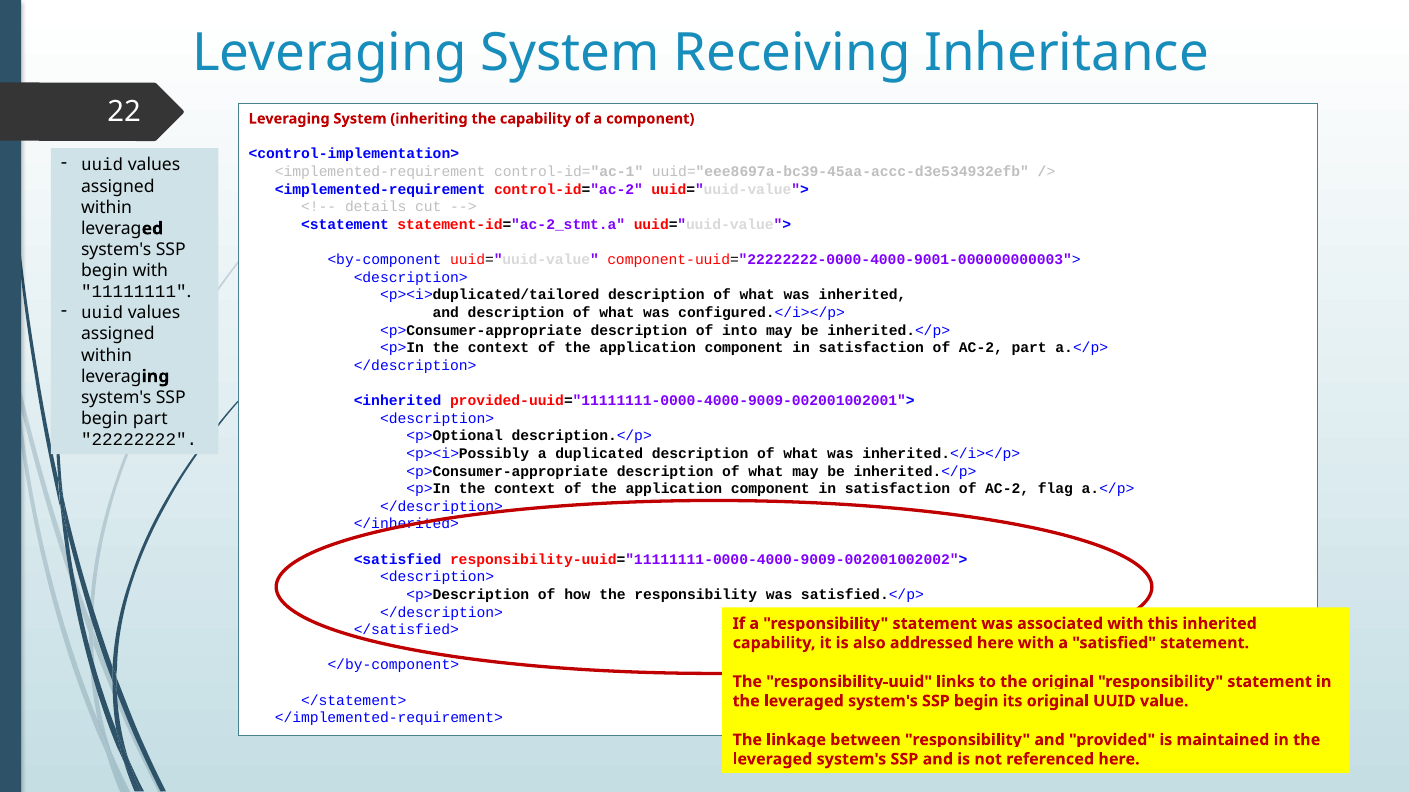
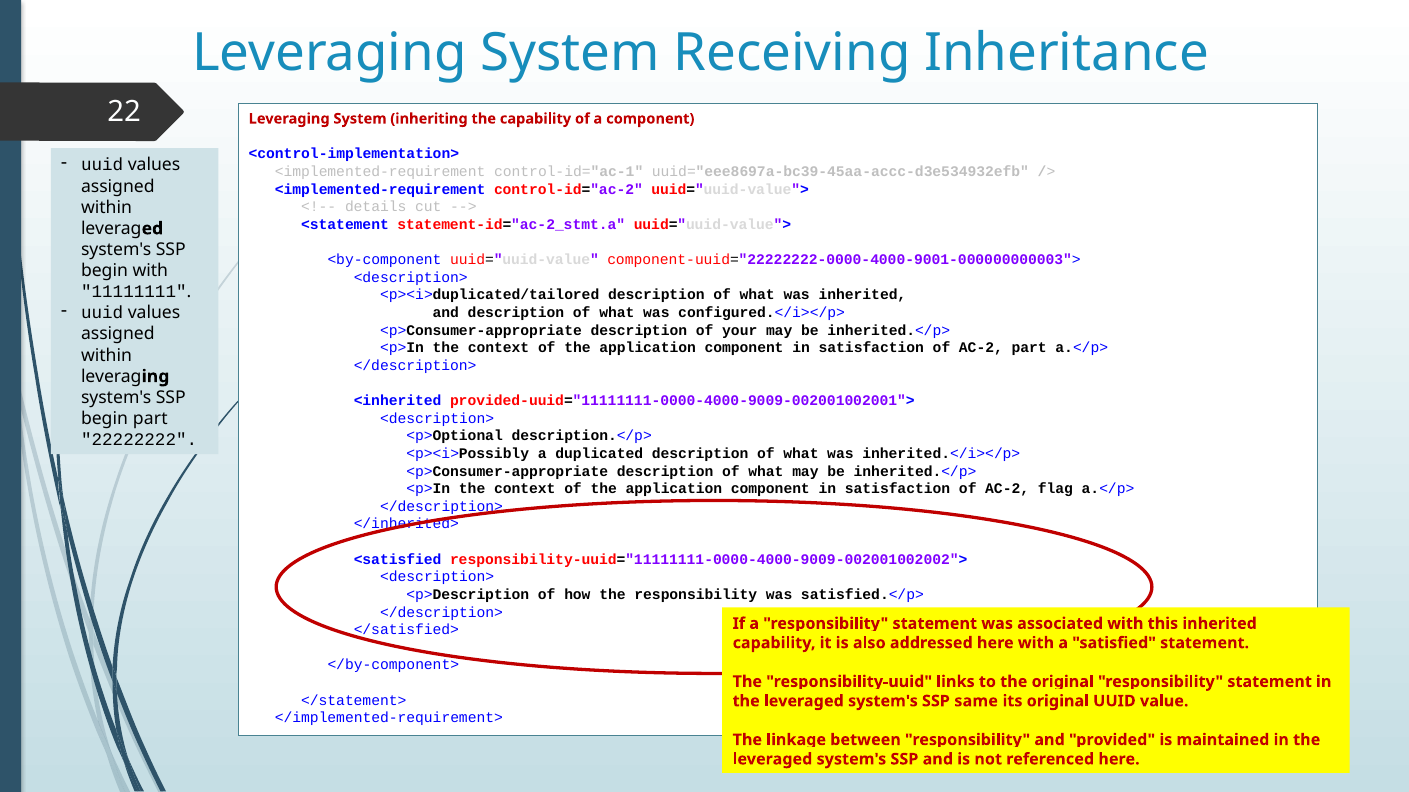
into: into -> your (740, 330)
begin: begin -> same (976, 701)
